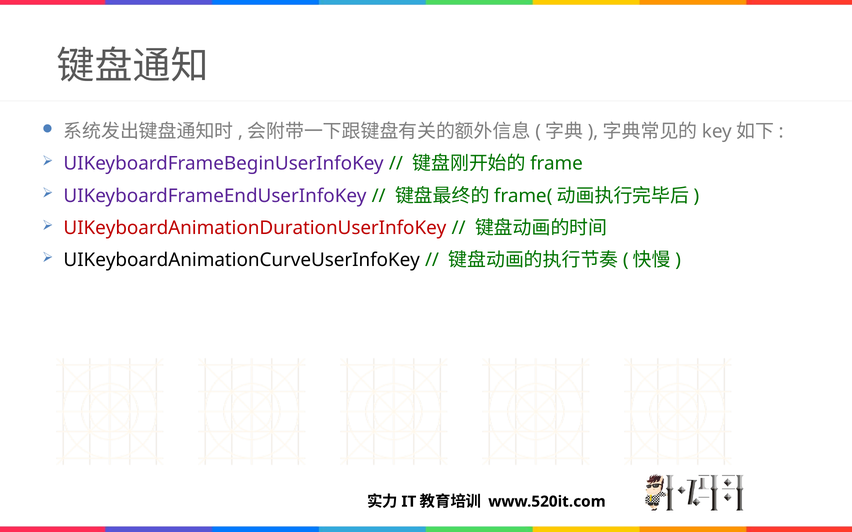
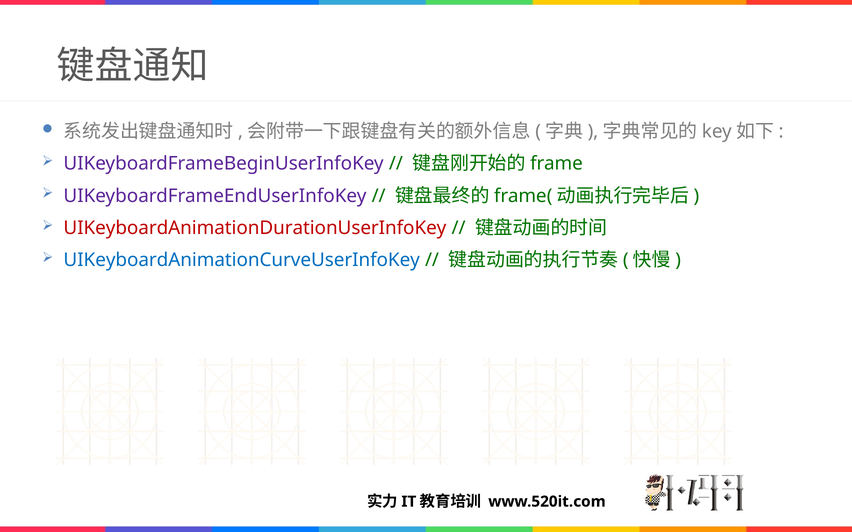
UIKeyboardAnimationCurveUserInfoKey colour: black -> blue (242, 260)
